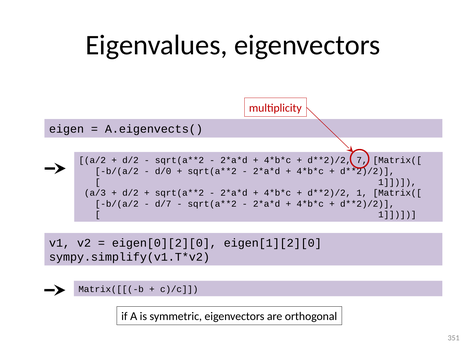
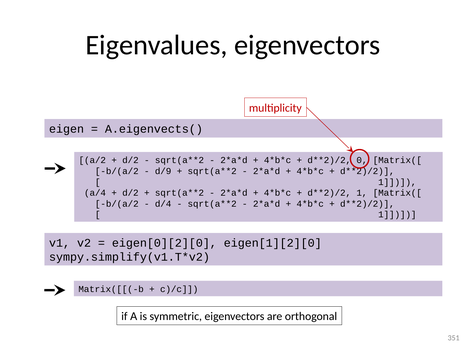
7: 7 -> 0 (362, 161)
d/0: d/0 -> d/9 (163, 171)
a/3: a/3 -> a/4 (95, 193)
d/7: d/7 -> d/4 (163, 204)
